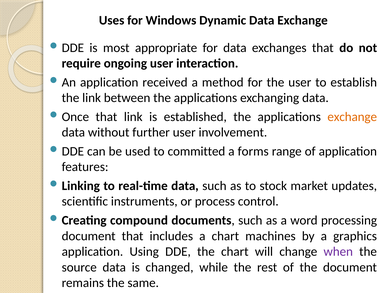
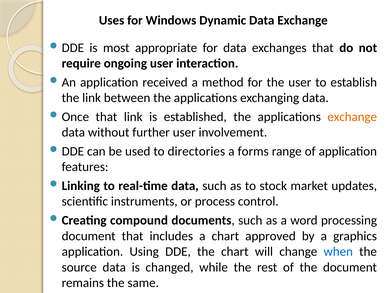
committed: committed -> directories (196, 151)
machines: machines -> approved (271, 236)
when colour: purple -> blue (338, 251)
